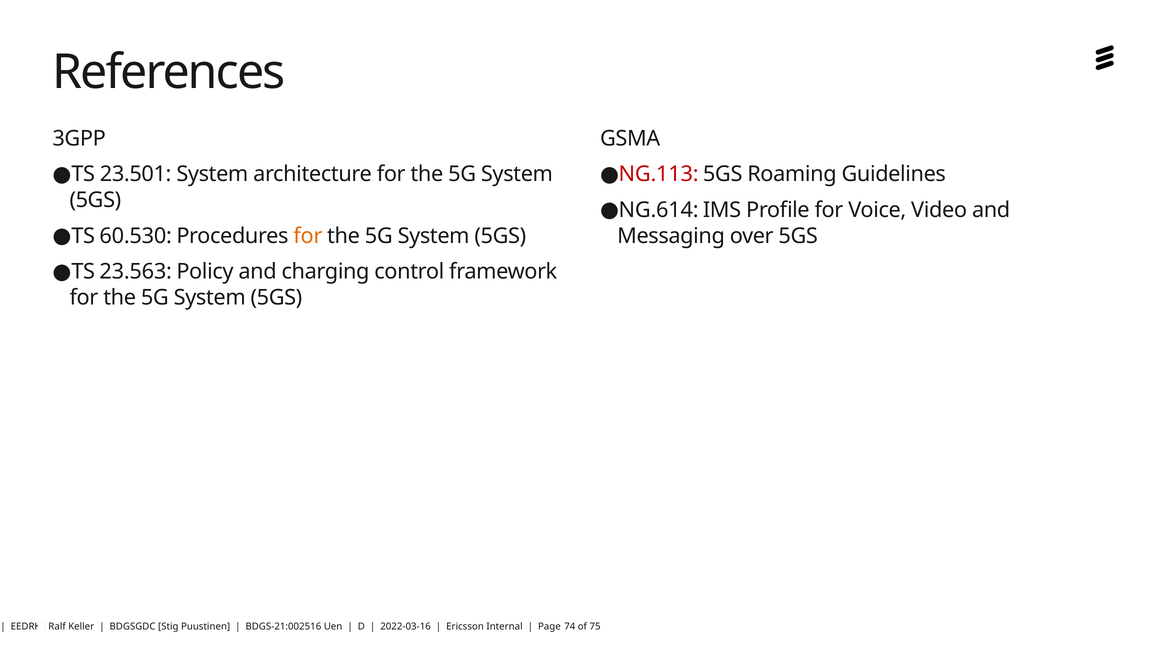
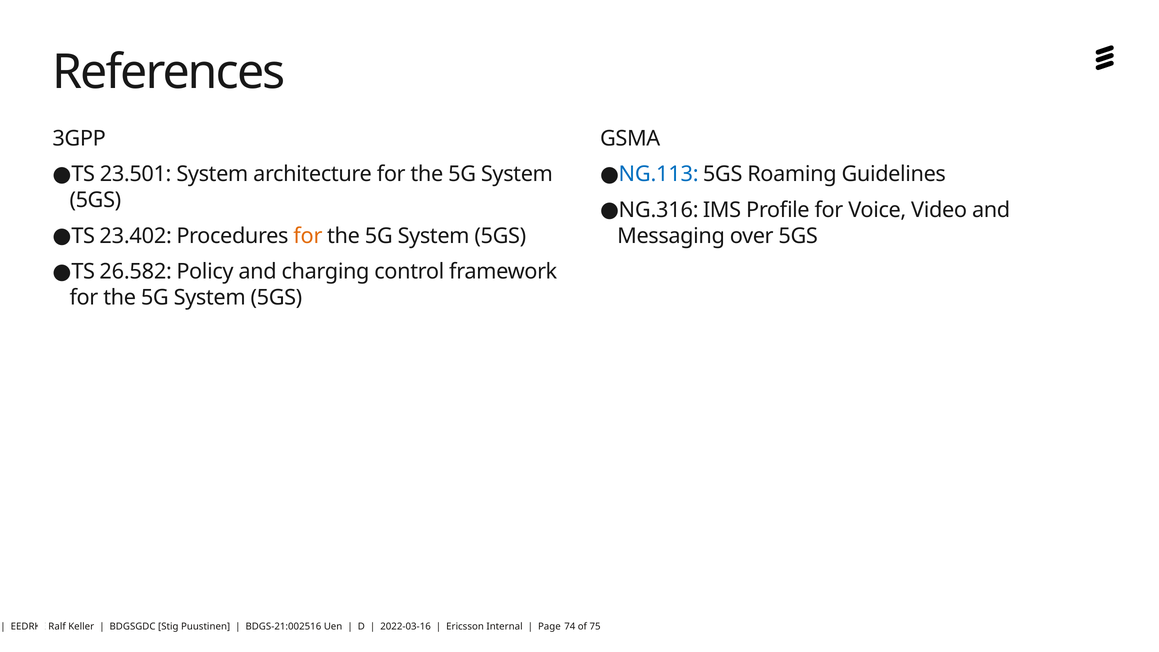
NG.113 colour: red -> blue (659, 174)
NG.614: NG.614 -> NG.316 (659, 210)
60.530: 60.530 -> 23.402 (136, 236)
23.563: 23.563 -> 26.582 (136, 272)
